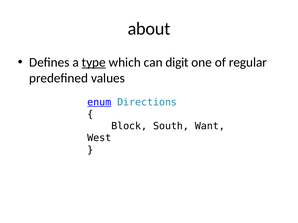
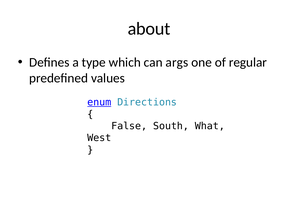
type underline: present -> none (94, 63)
digit: digit -> args (177, 63)
Block: Block -> False (129, 126)
Want: Want -> What (210, 126)
